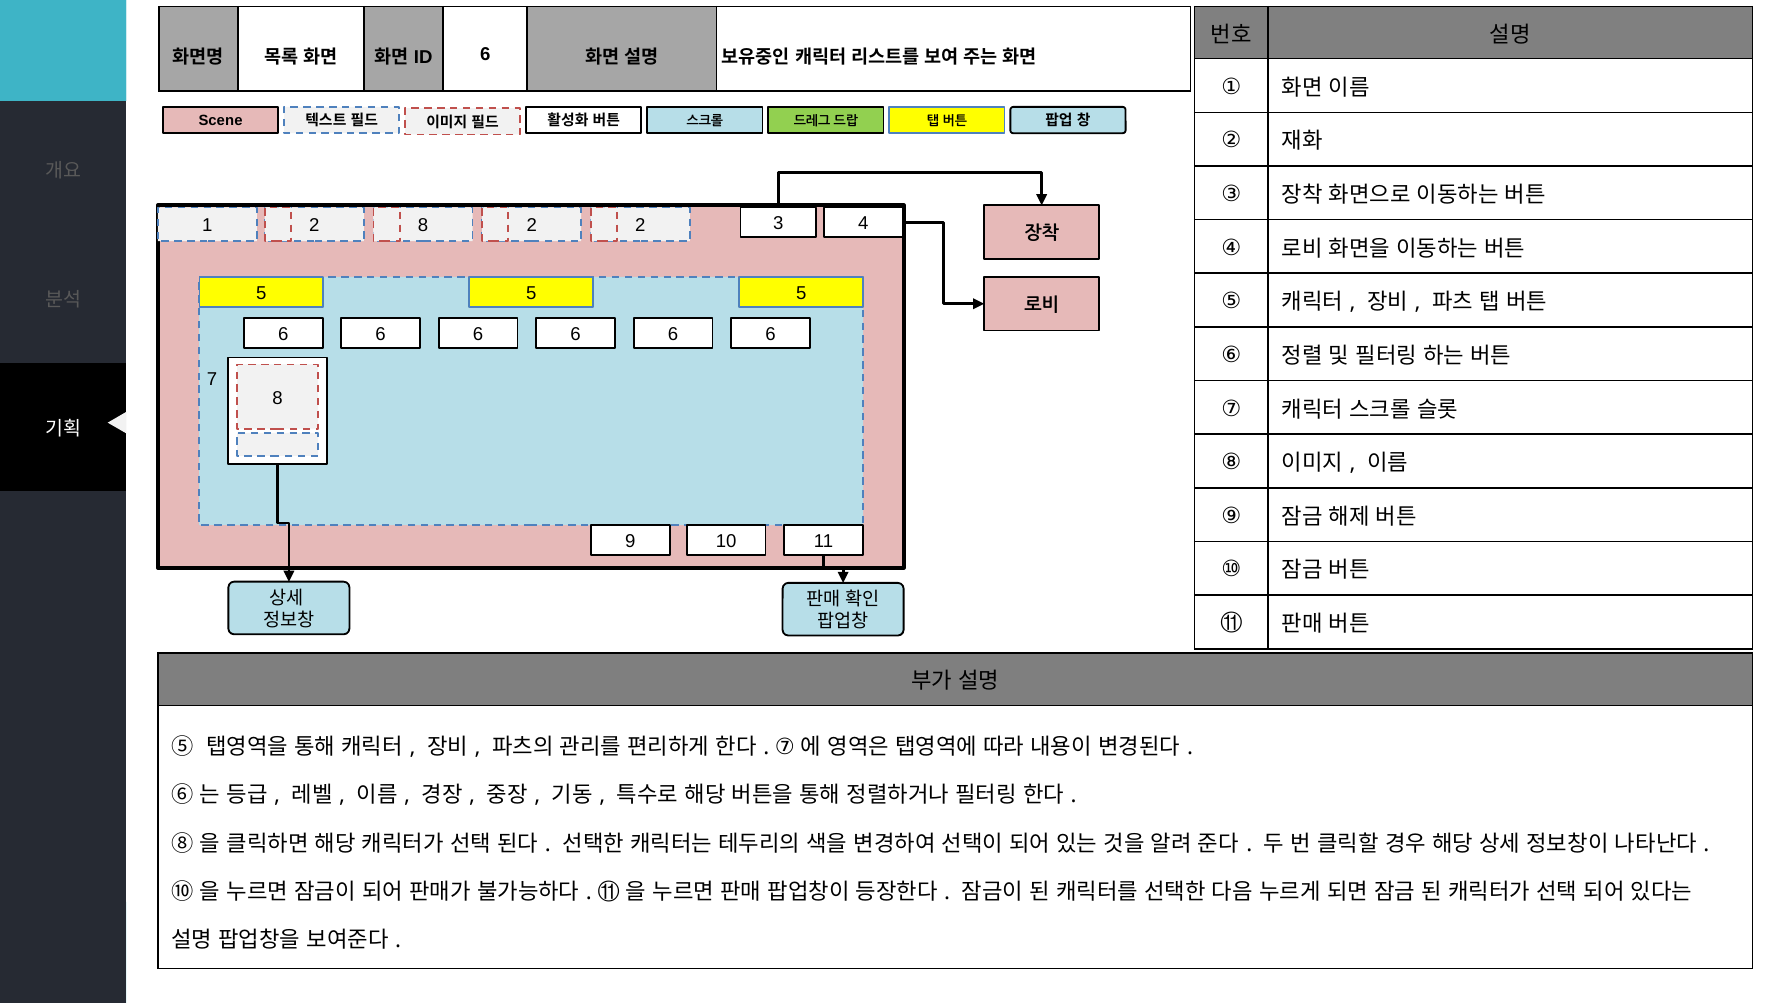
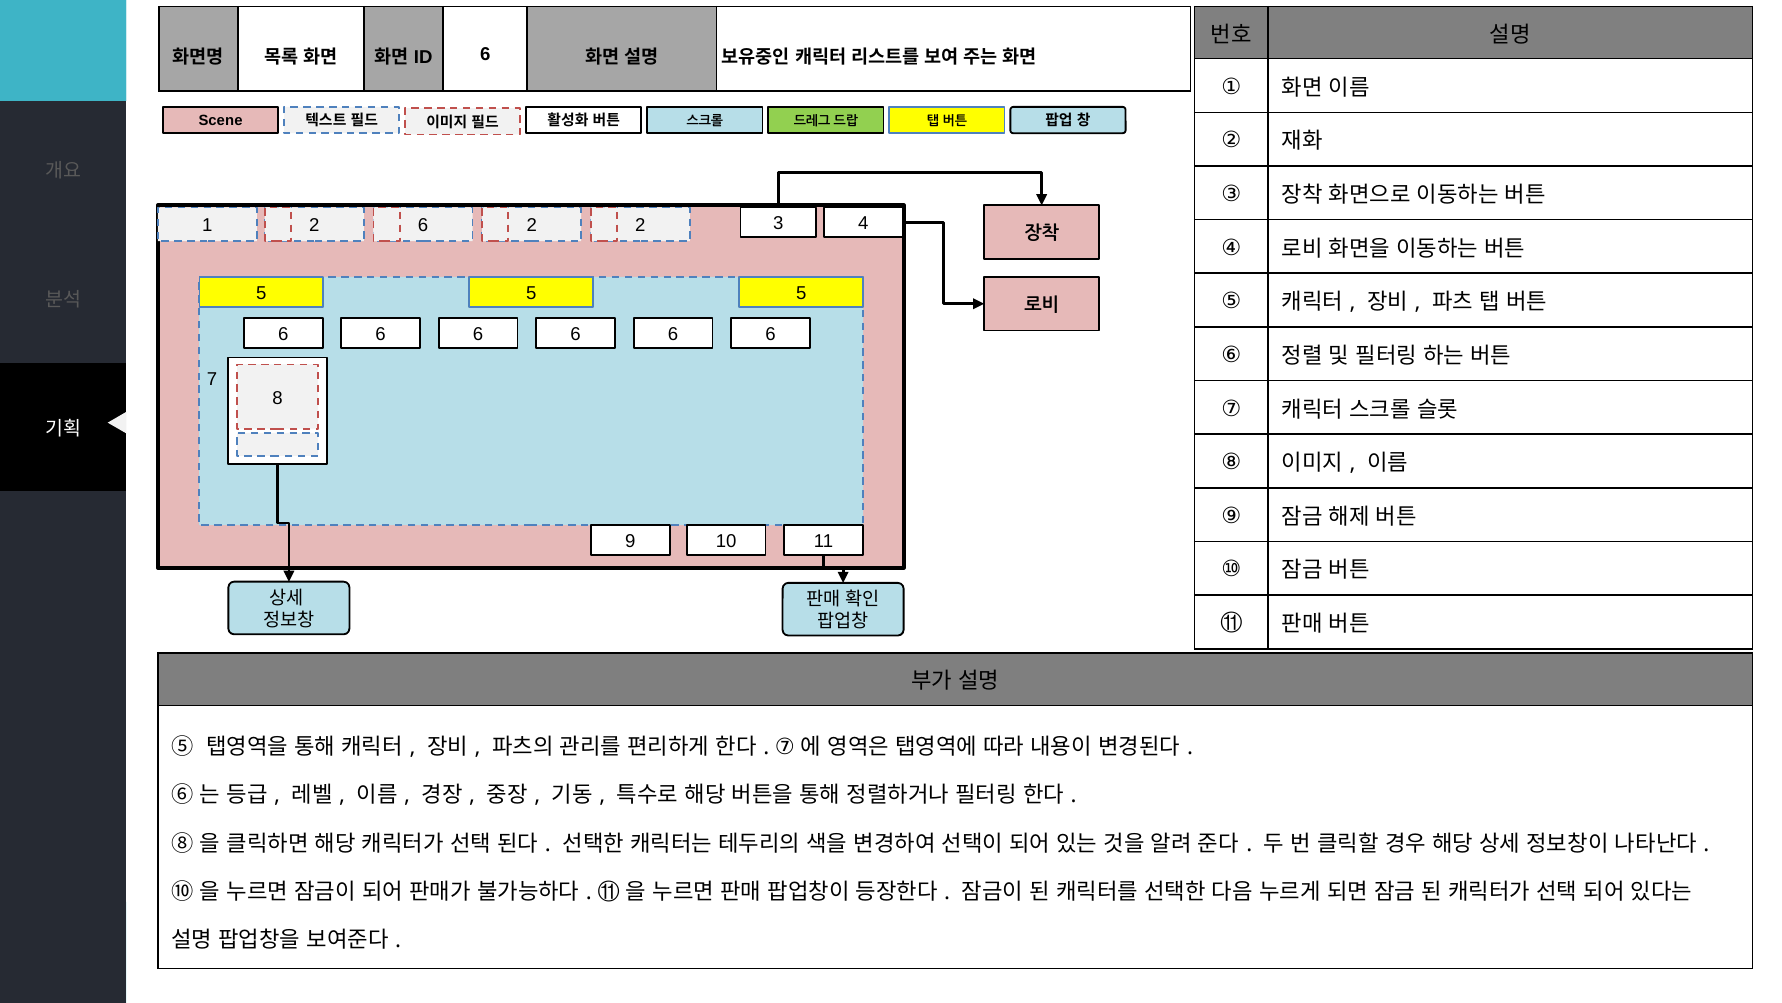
2 8: 8 -> 6 (423, 226)
